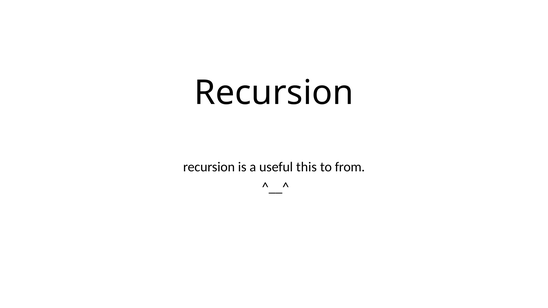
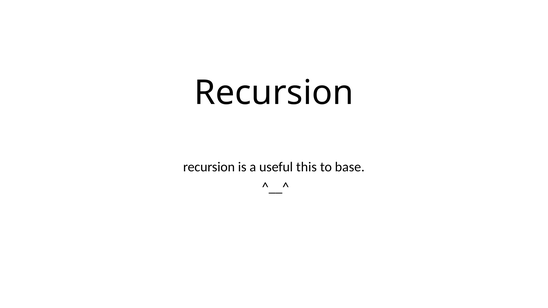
from: from -> base (350, 167)
